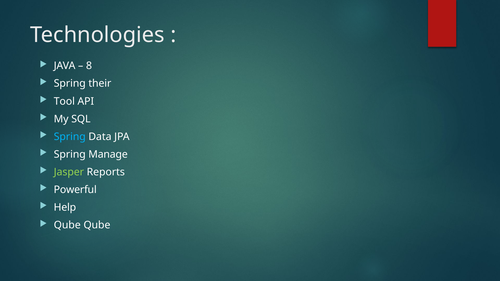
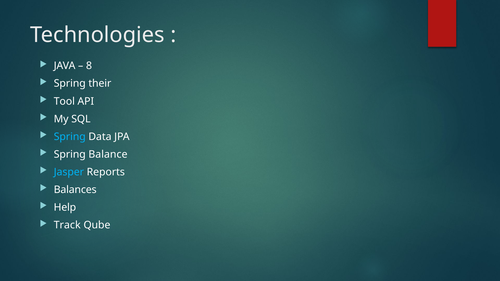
Manage: Manage -> Balance (108, 154)
Jasper colour: light green -> light blue (69, 172)
Powerful: Powerful -> Balances (75, 190)
Qube: Qube -> Track (67, 225)
